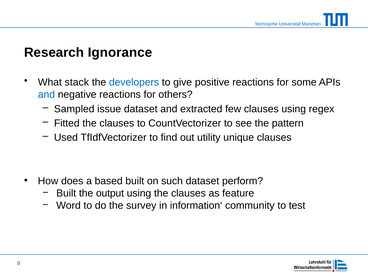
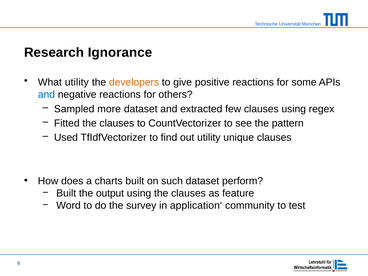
What stack: stack -> utility (77, 82)
developers colour: blue -> orange (134, 82)
issue: issue -> more (109, 109)
based: based -> charts (109, 181)
information‘: information‘ -> application‘ (196, 205)
